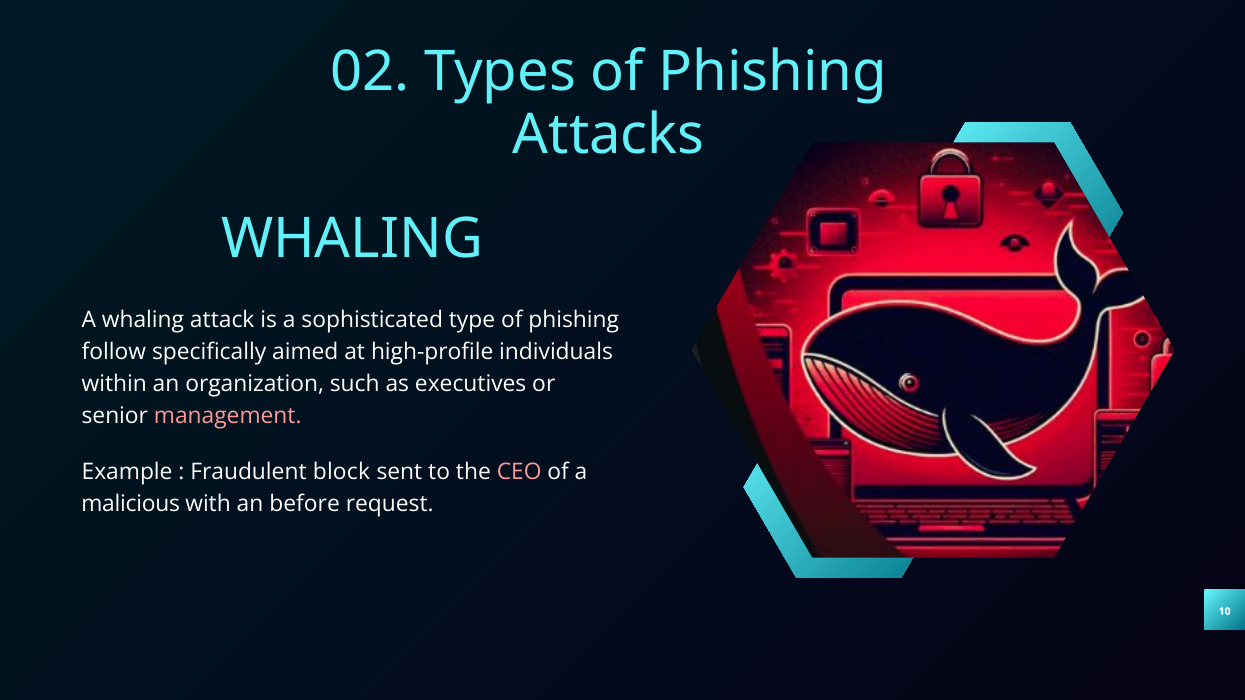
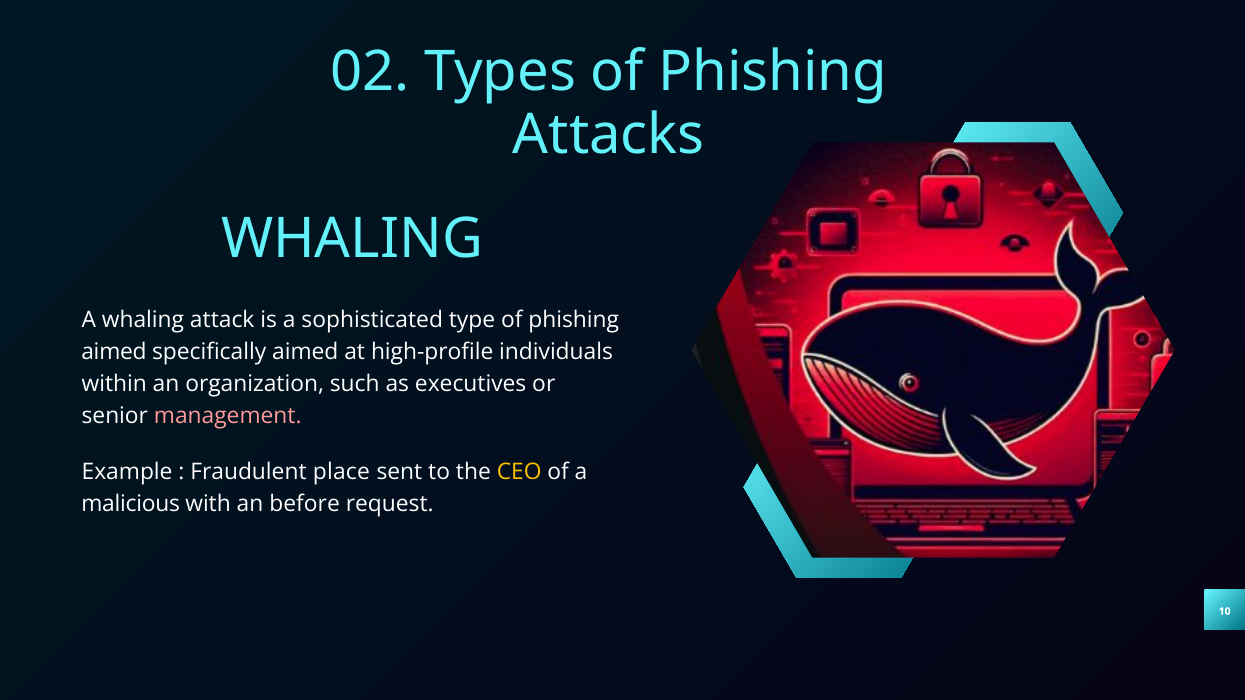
follow: follow -> aimed (114, 352)
block: block -> place (341, 472)
CEO colour: pink -> yellow (519, 472)
